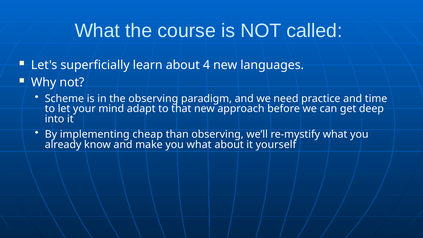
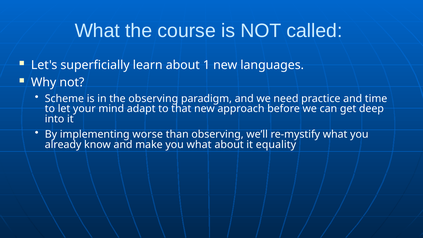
4: 4 -> 1 (206, 65)
cheap: cheap -> worse (148, 134)
yourself: yourself -> equality (276, 145)
